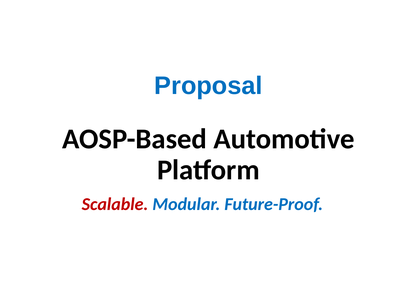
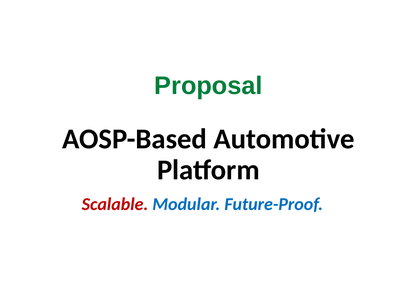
Proposal colour: blue -> green (208, 86)
